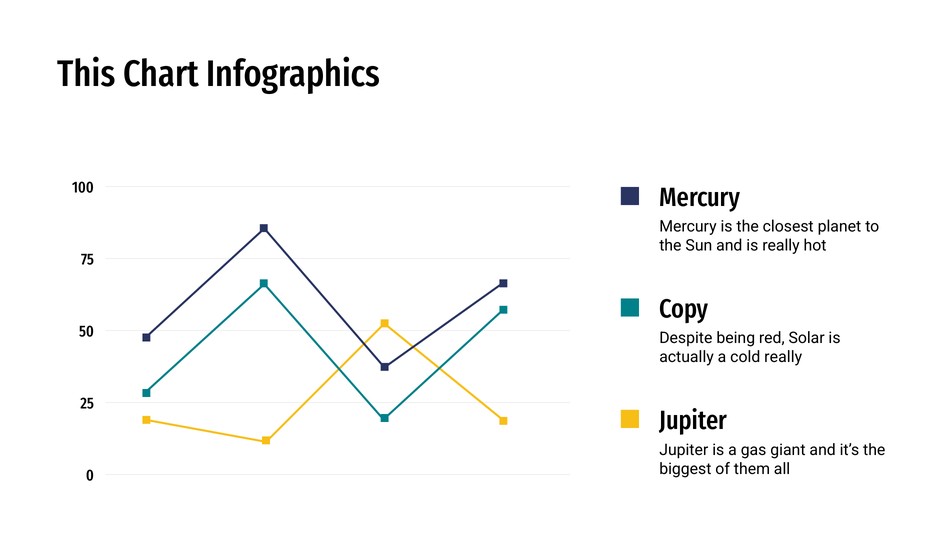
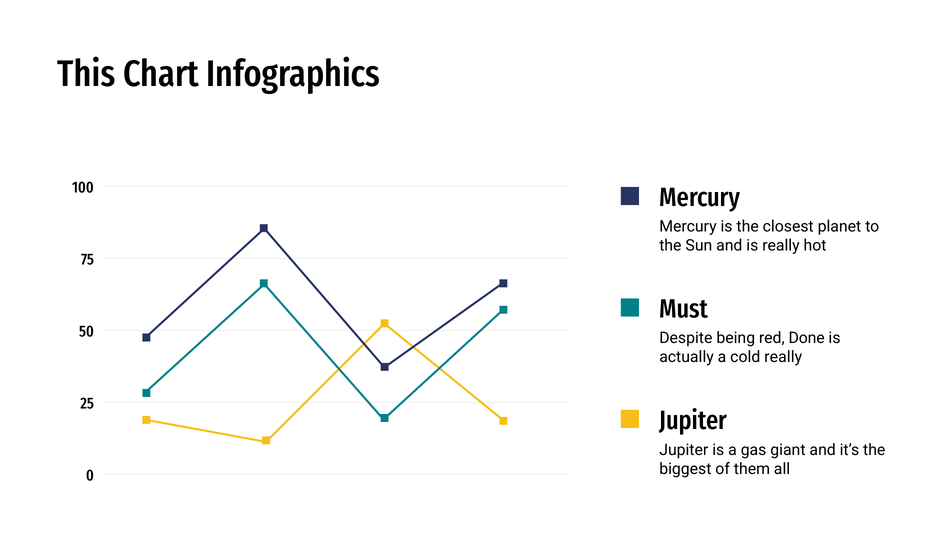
Copy: Copy -> Must (684, 309)
Solar: Solar -> Done (807, 338)
